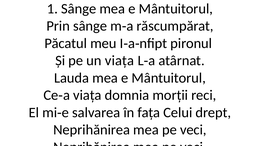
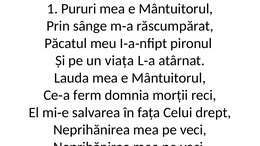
1 Sânge: Sânge -> Pururi (79, 9)
viața: viața -> ferm (87, 95)
